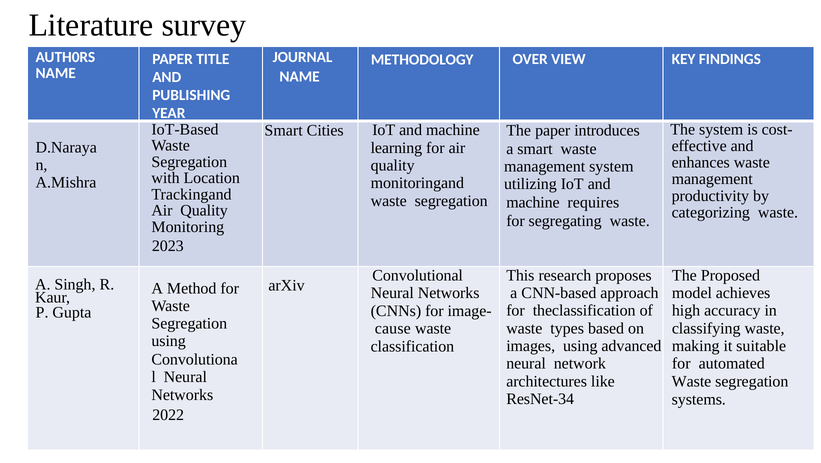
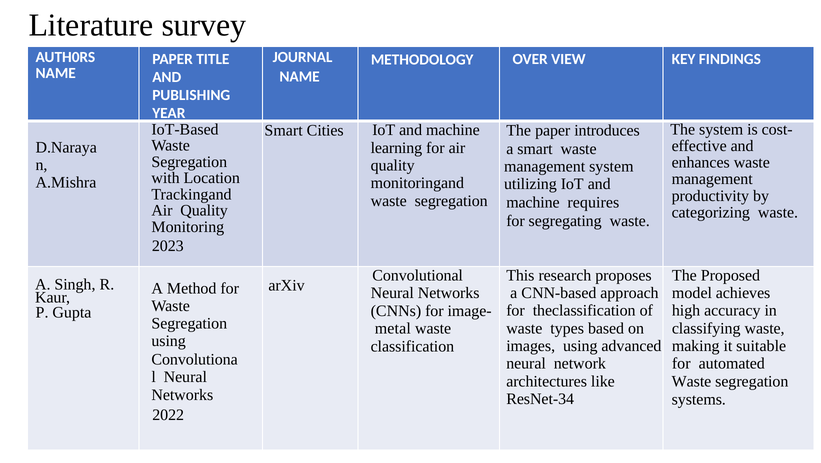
cause: cause -> metal (393, 329)
